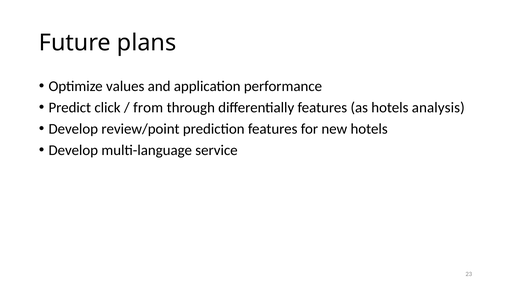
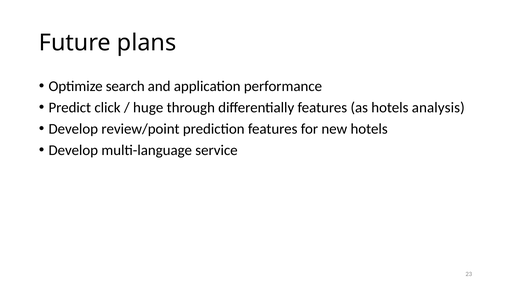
values: values -> search (125, 86)
from: from -> huge (148, 108)
